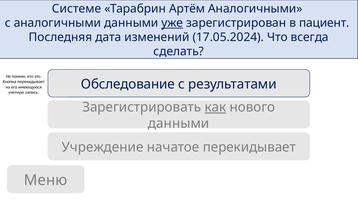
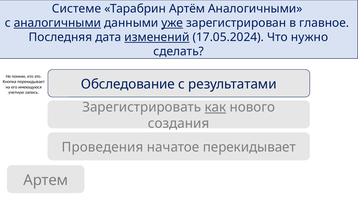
аналогичными underline: none -> present (57, 23)
пациент: пациент -> главное (324, 23)
изменений underline: none -> present (157, 37)
всегда: всегда -> нужно (310, 37)
данными: данными -> создания (179, 124)
Учреждение: Учреждение -> Проведения (102, 148)
Меню: Меню -> Артем (46, 181)
